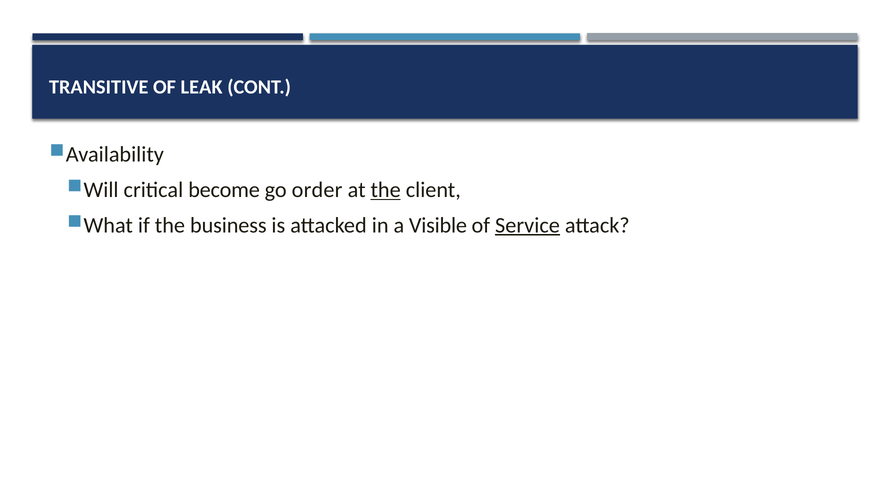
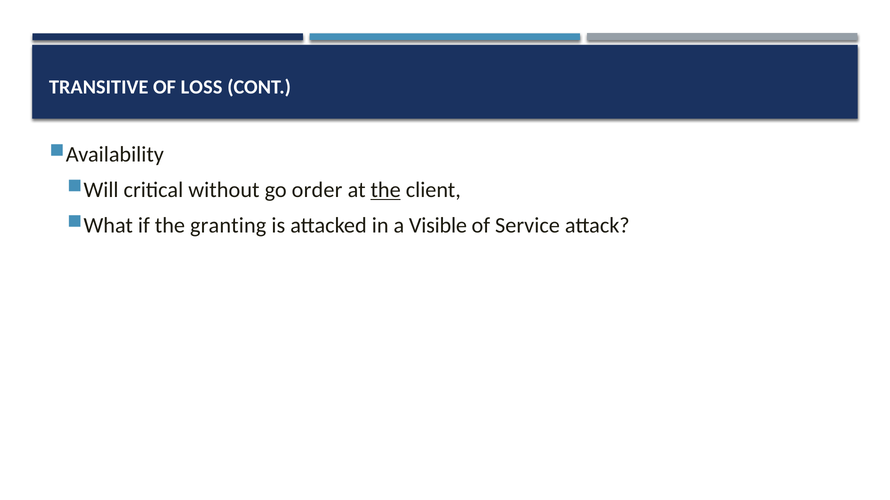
LEAK: LEAK -> LOSS (202, 87)
become: become -> without (224, 190)
business: business -> granting (228, 225)
Service underline: present -> none (527, 225)
